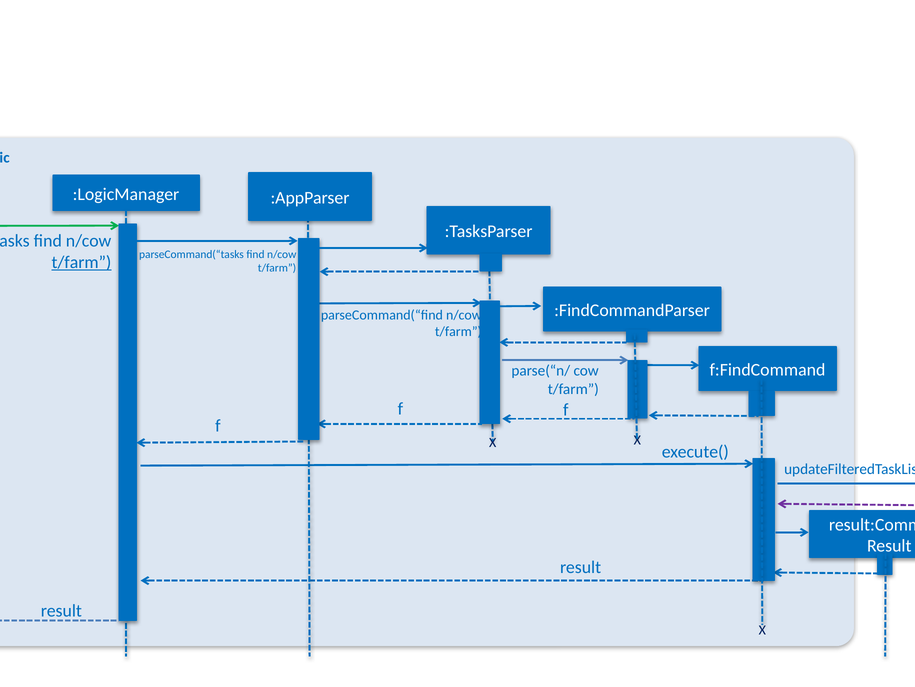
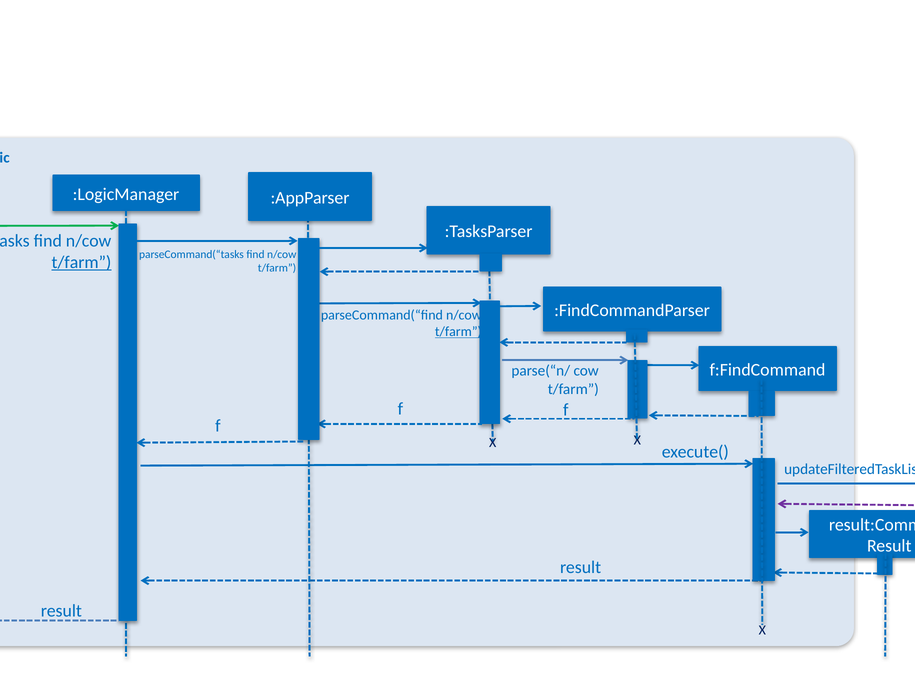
t/farm underline: none -> present (458, 331)
